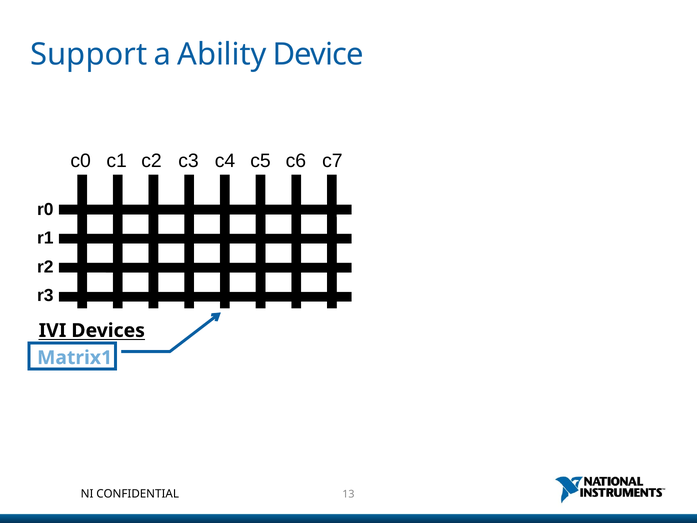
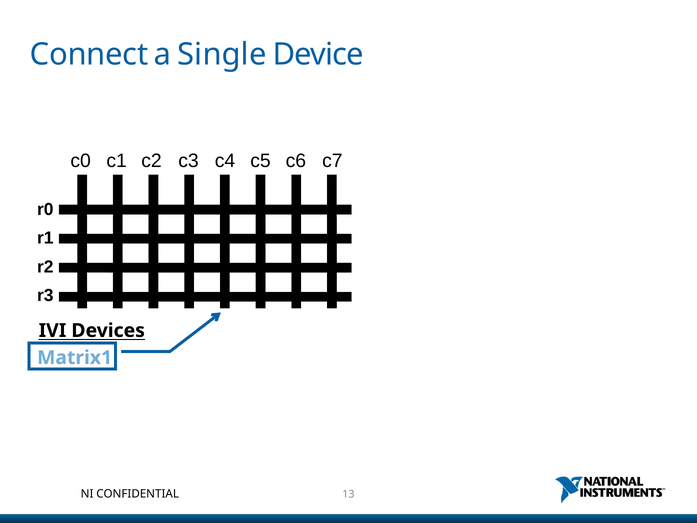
Support: Support -> Connect (89, 54)
Ability: Ability -> Single (222, 54)
